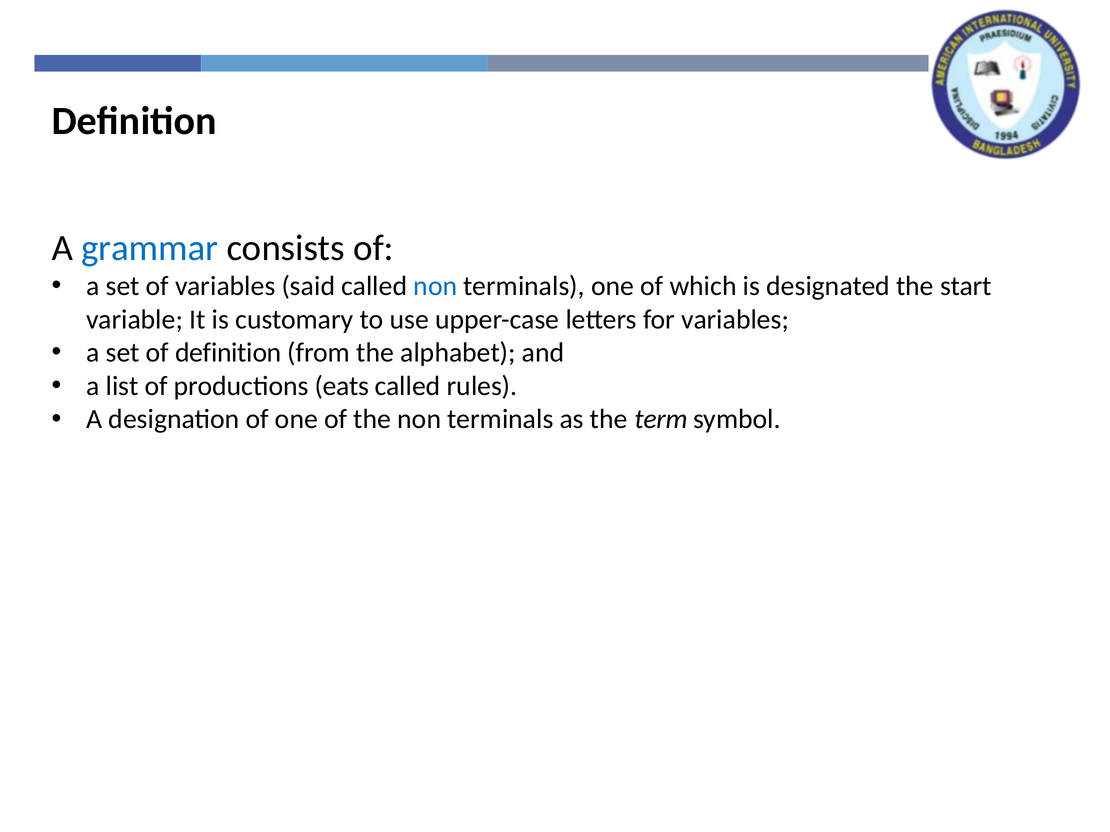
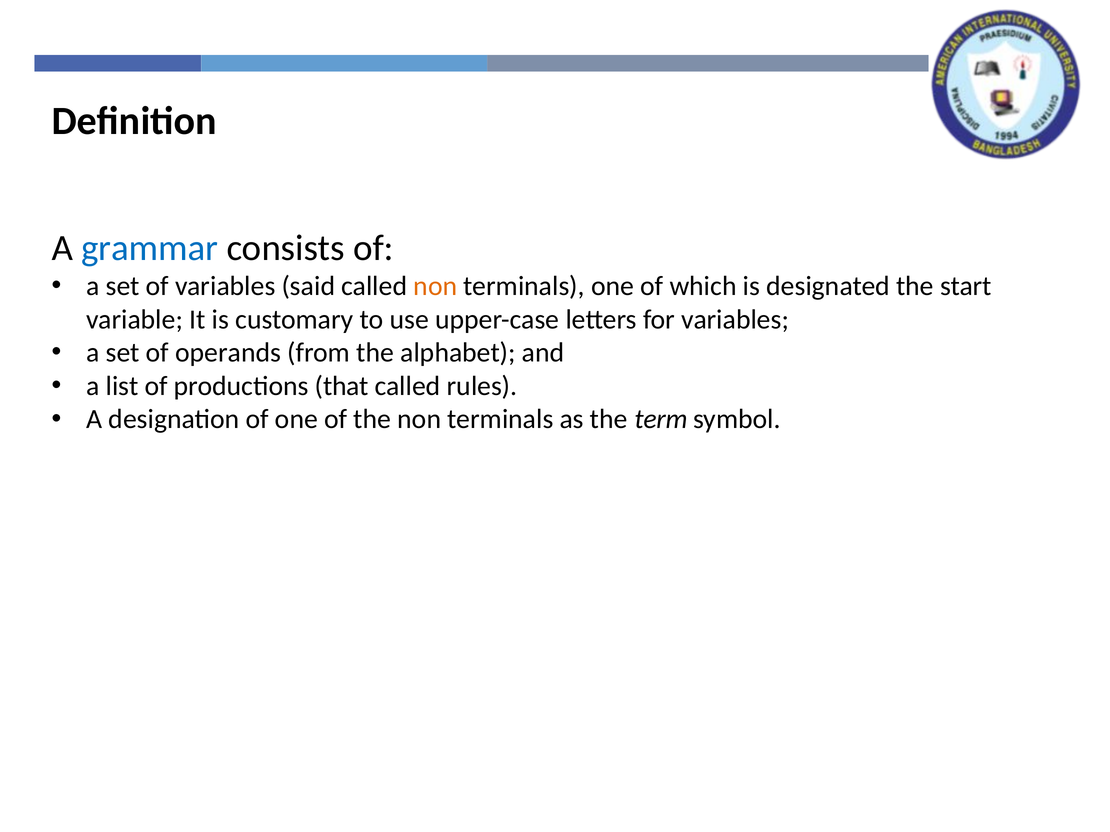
non colour: blue -> orange (435, 286)
of definition: definition -> operands (228, 353)
eats: eats -> that (342, 386)
